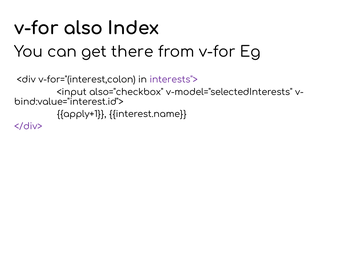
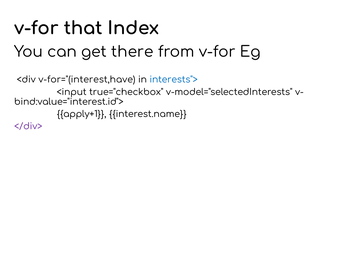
also: also -> that (83, 28)
v-for="(interest,colon: v-for="(interest,colon -> v-for="(interest,have (87, 80)
interests"> colour: purple -> blue (174, 80)
also="checkbox: also="checkbox -> true="checkbox (126, 92)
